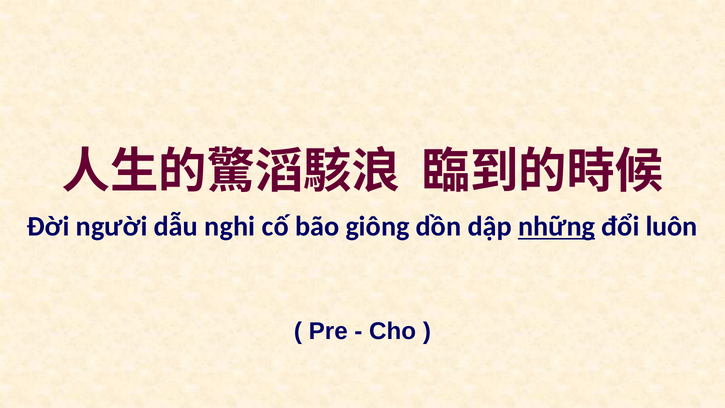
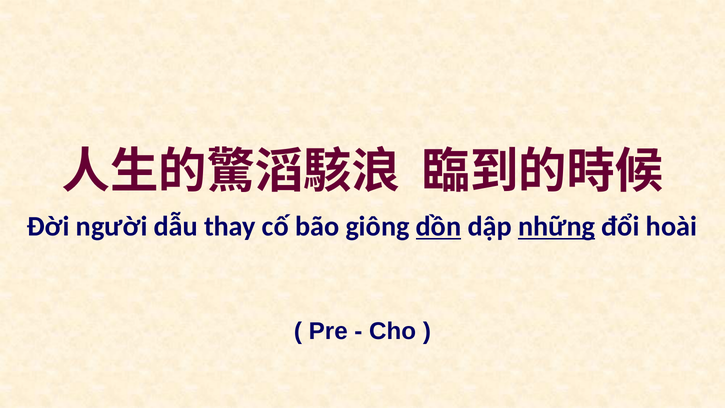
nghi: nghi -> thay (230, 227)
dồn underline: none -> present (438, 227)
luôn: luôn -> hoài (672, 227)
